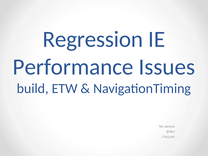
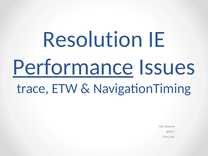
Regression: Regression -> Resolution (93, 39)
Performance underline: none -> present (73, 67)
build: build -> trace (33, 88)
